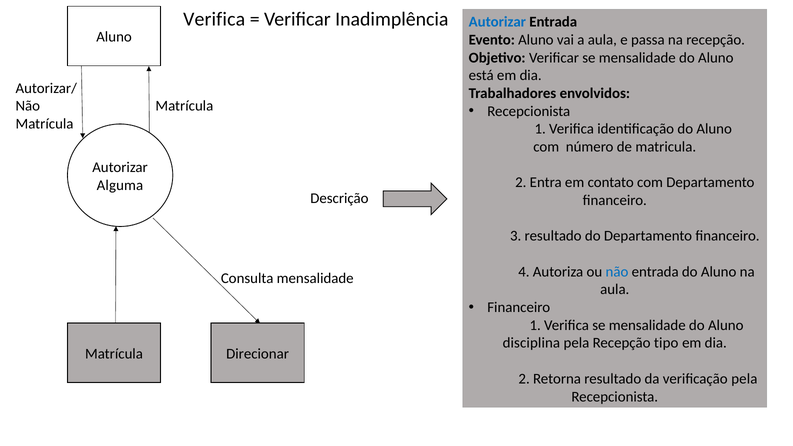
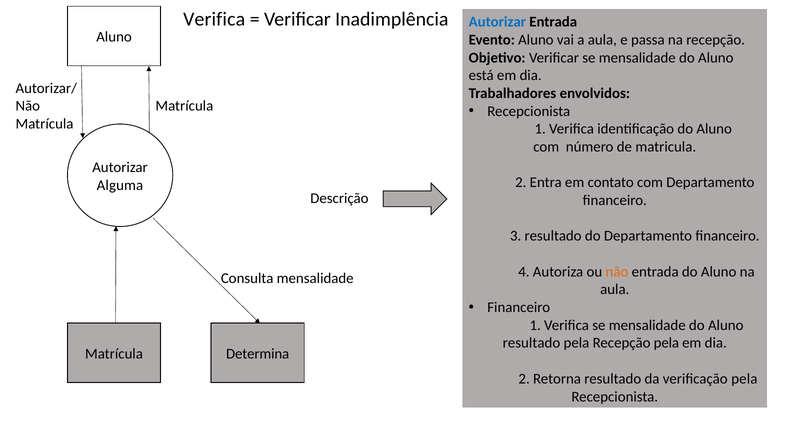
não colour: blue -> orange (617, 272)
disciplina: disciplina -> resultado (531, 343)
Recepção tipo: tipo -> pela (666, 343)
Direcionar: Direcionar -> Determina (258, 354)
